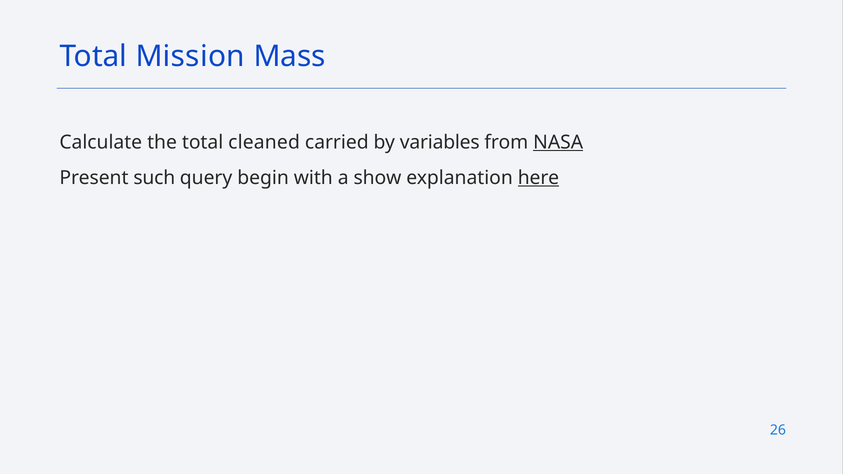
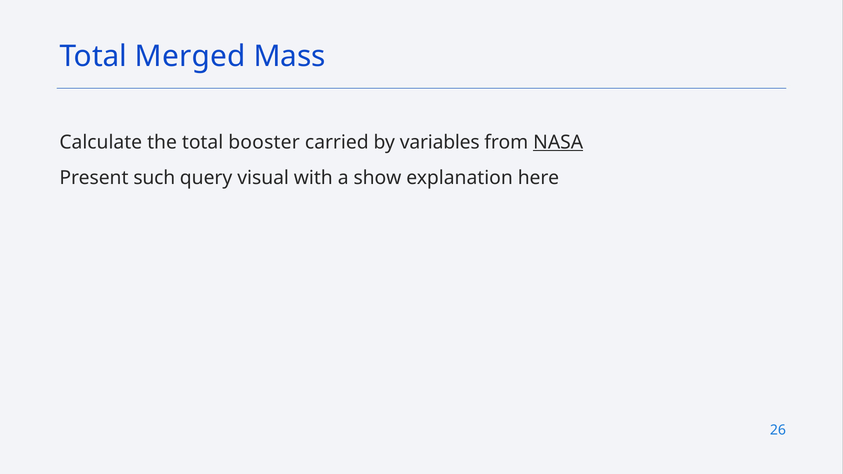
Mission: Mission -> Merged (190, 56)
cleaned: cleaned -> booster (264, 142)
begin: begin -> visual (263, 178)
here underline: present -> none (538, 178)
